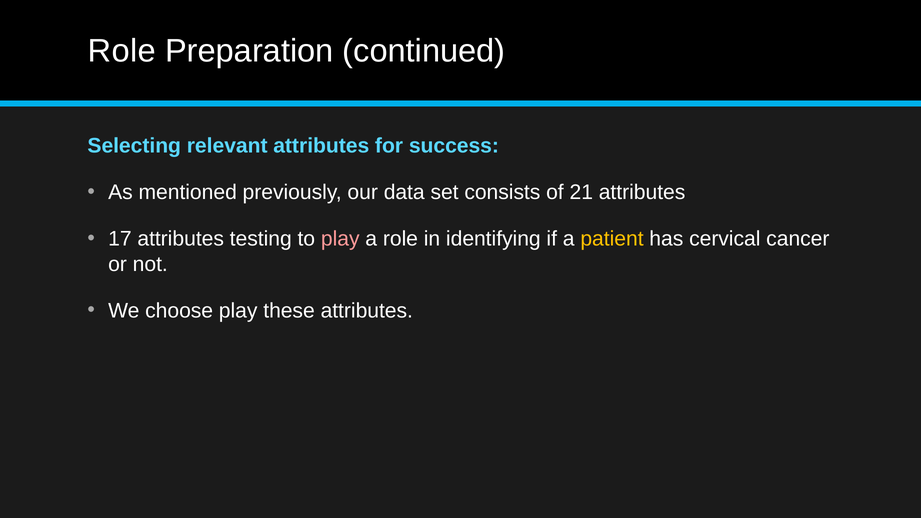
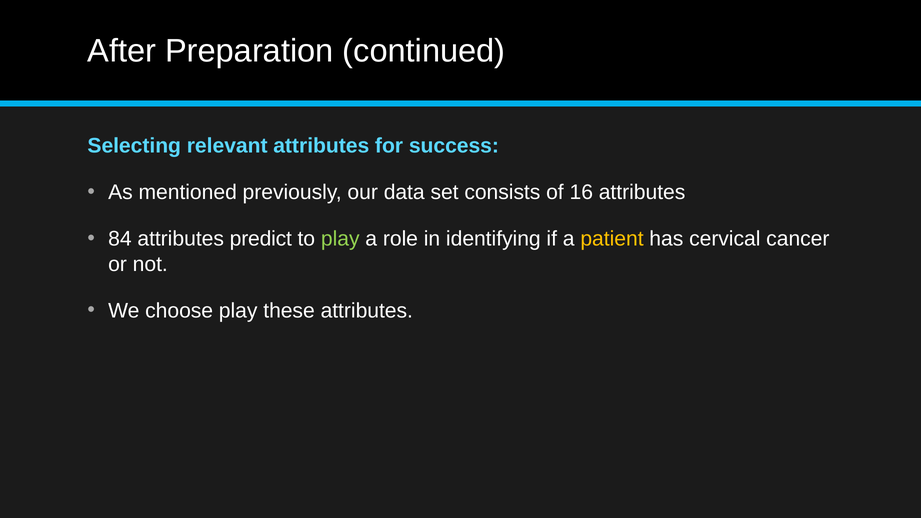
Role: Role -> After (122, 51)
21: 21 -> 16 (581, 192)
17: 17 -> 84 (120, 239)
testing: testing -> predict (261, 239)
play colour: pink -> light green (340, 239)
